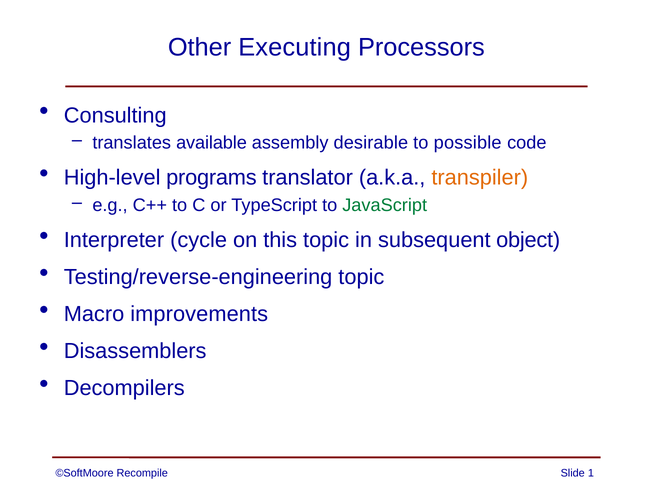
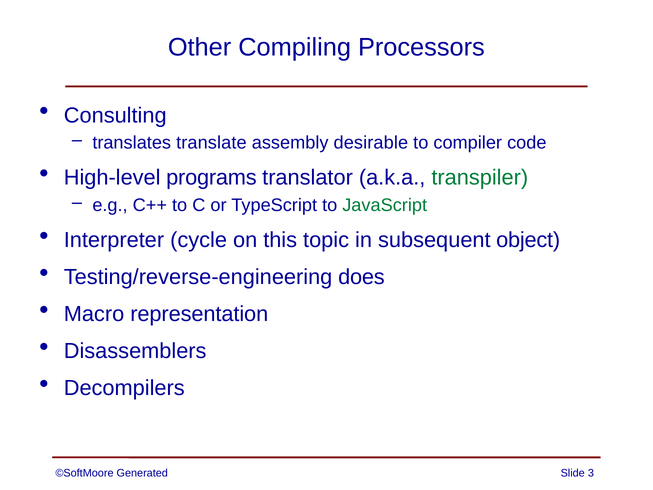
Executing: Executing -> Compiling (295, 48)
available: available -> translate (211, 143)
possible: possible -> compiler (468, 143)
transpiler colour: orange -> green (480, 178)
Testing/reverse-engineering topic: topic -> does (361, 277)
improvements: improvements -> representation (199, 314)
Recompile: Recompile -> Generated (142, 473)
1: 1 -> 3 (591, 473)
